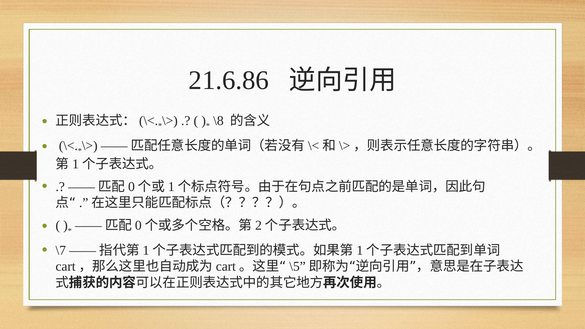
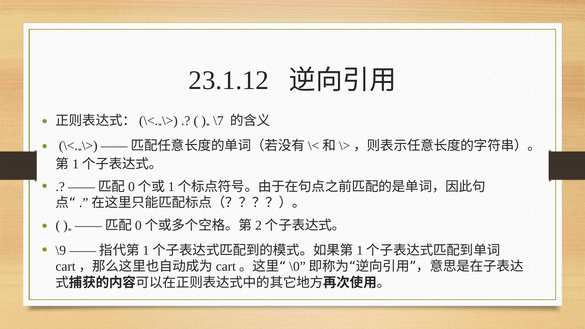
21.6.86: 21.6.86 -> 23.1.12 (229, 80)
\8: \8 -> \7 (218, 121)
\7: \7 -> \9 (61, 251)
\5: \5 -> \0 (297, 267)
